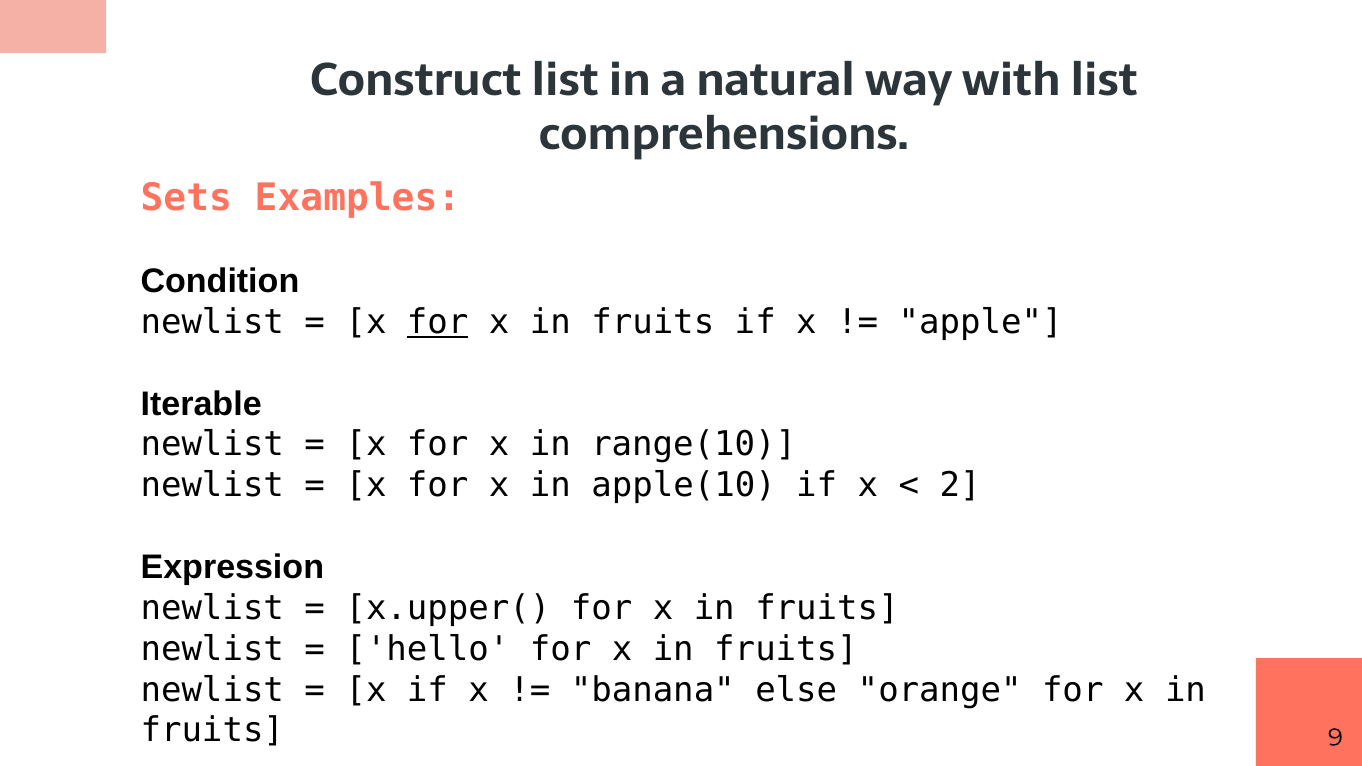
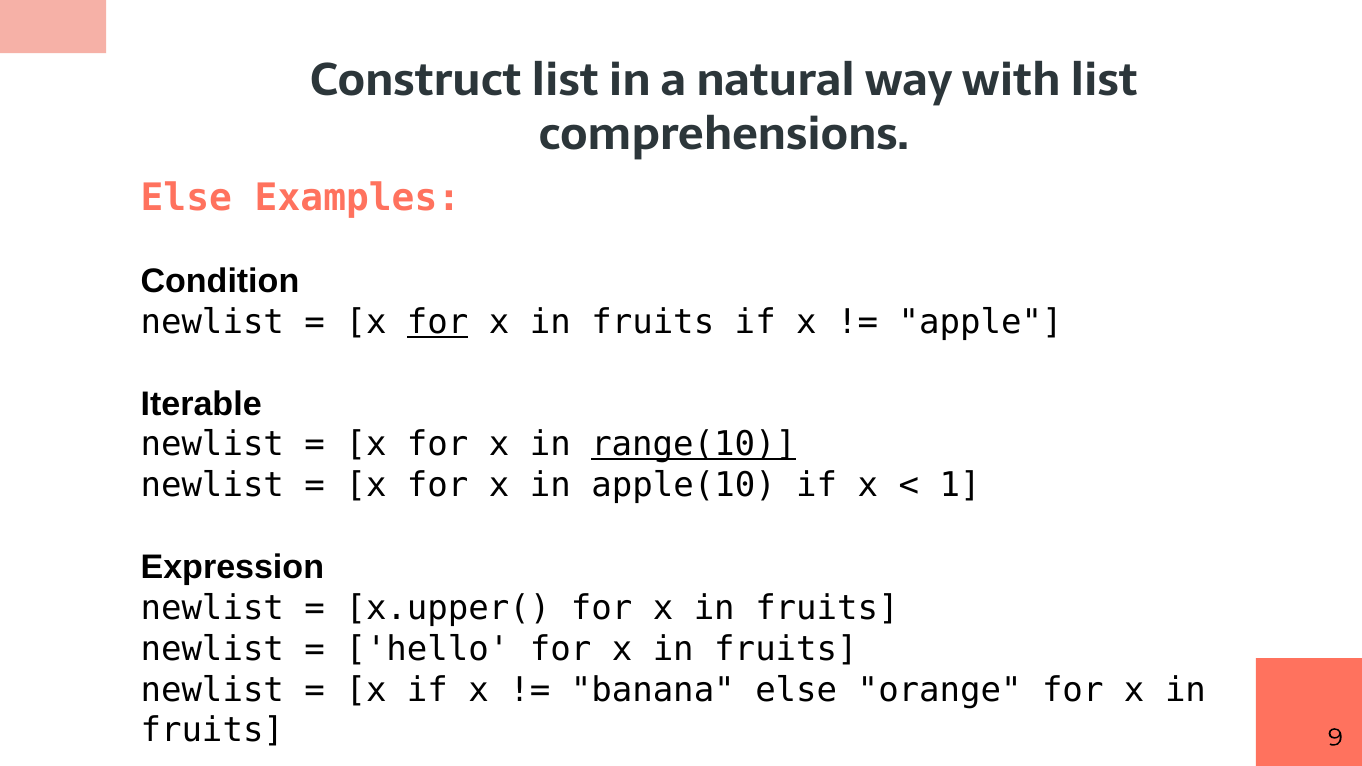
Sets: Sets -> Else (186, 198)
range(10 underline: none -> present (694, 445)
2: 2 -> 1 (960, 486)
